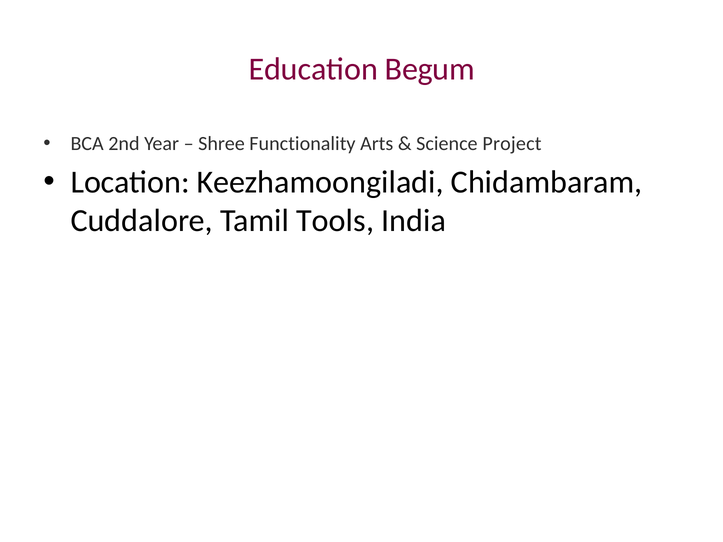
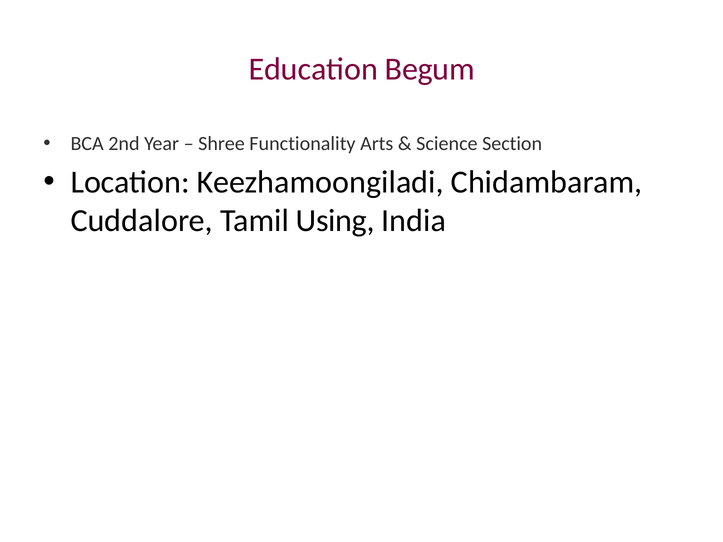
Project: Project -> Section (512, 144)
Tools: Tools -> Using (335, 221)
